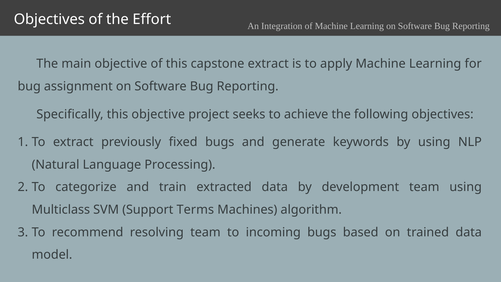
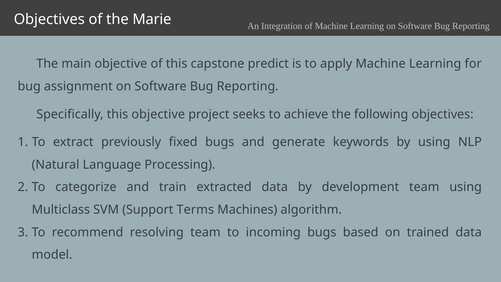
Effort: Effort -> Marie (152, 19)
capstone extract: extract -> predict (268, 64)
